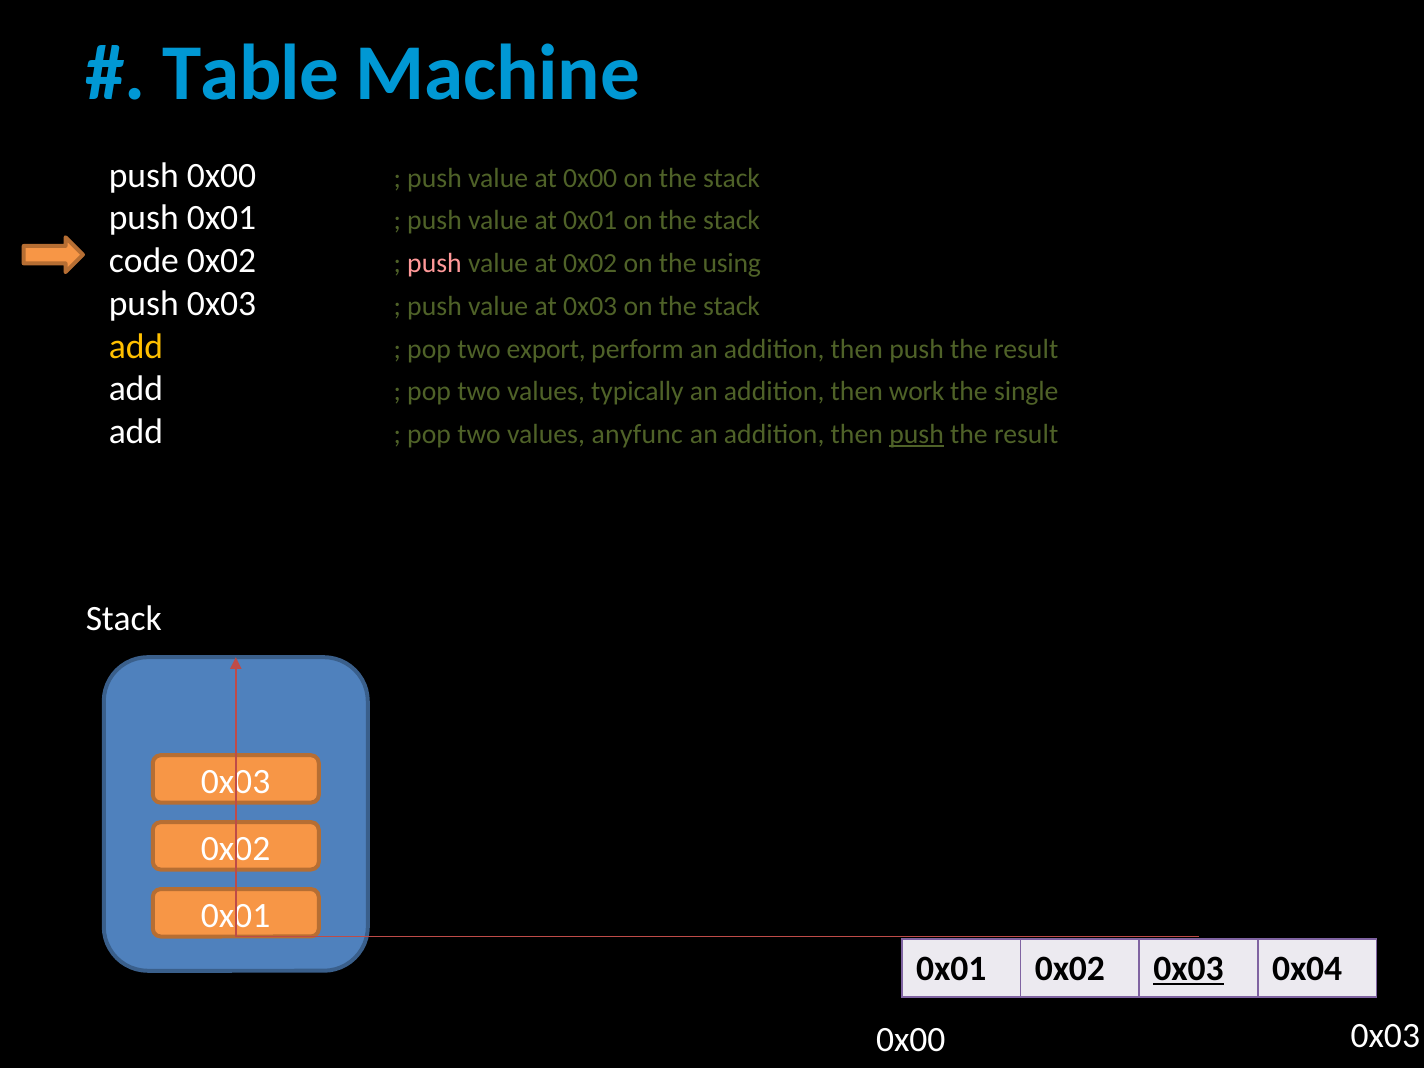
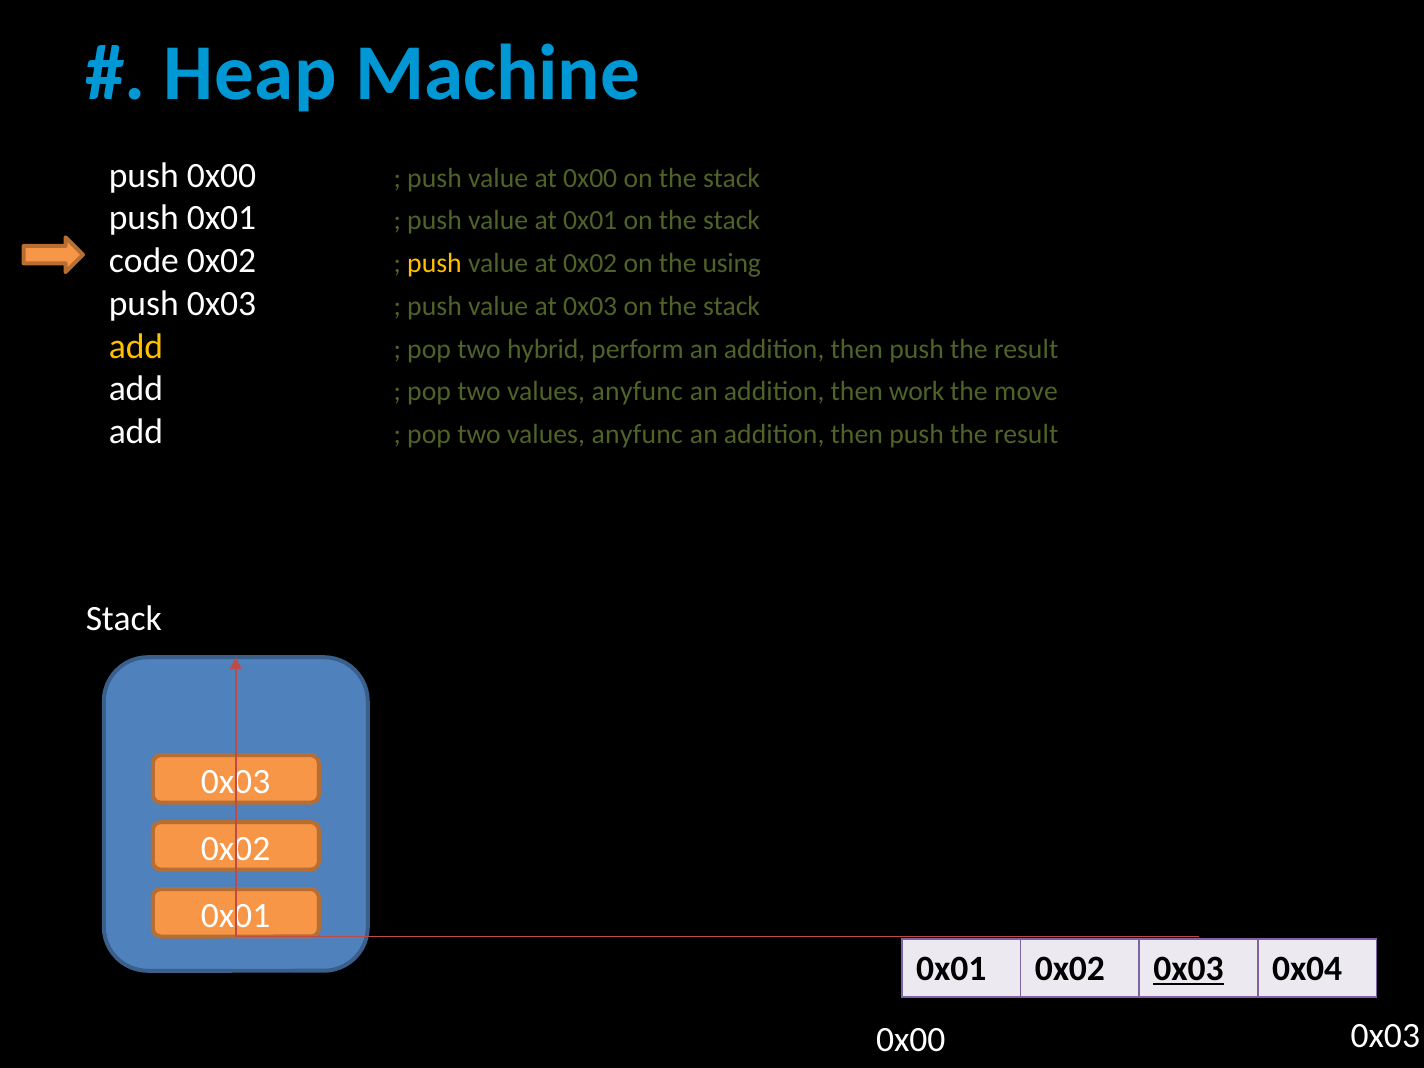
Table: Table -> Heap (250, 73)
push colour: pink -> yellow (434, 263)
export: export -> hybrid (546, 349)
typically: typically -> anyfunc (637, 392)
single: single -> move (1026, 392)
push underline: present -> none (917, 434)
